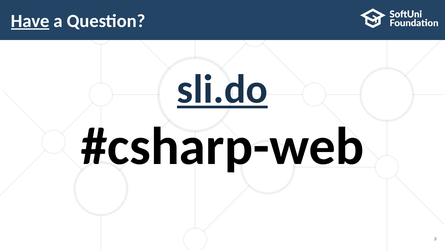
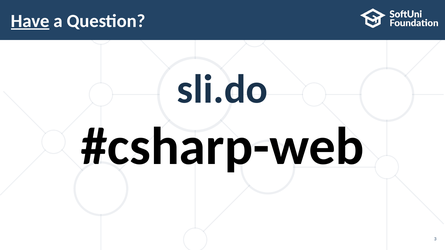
sli.do underline: present -> none (222, 90)
